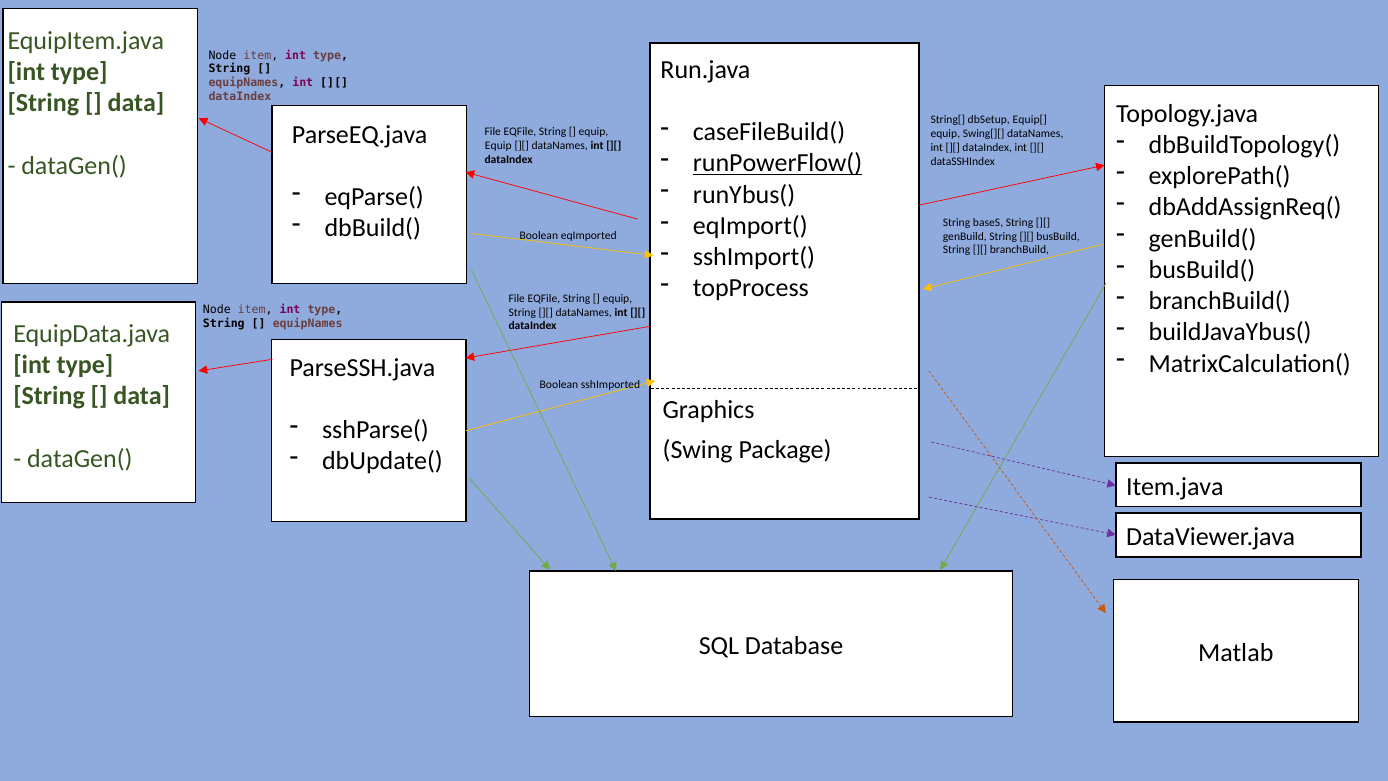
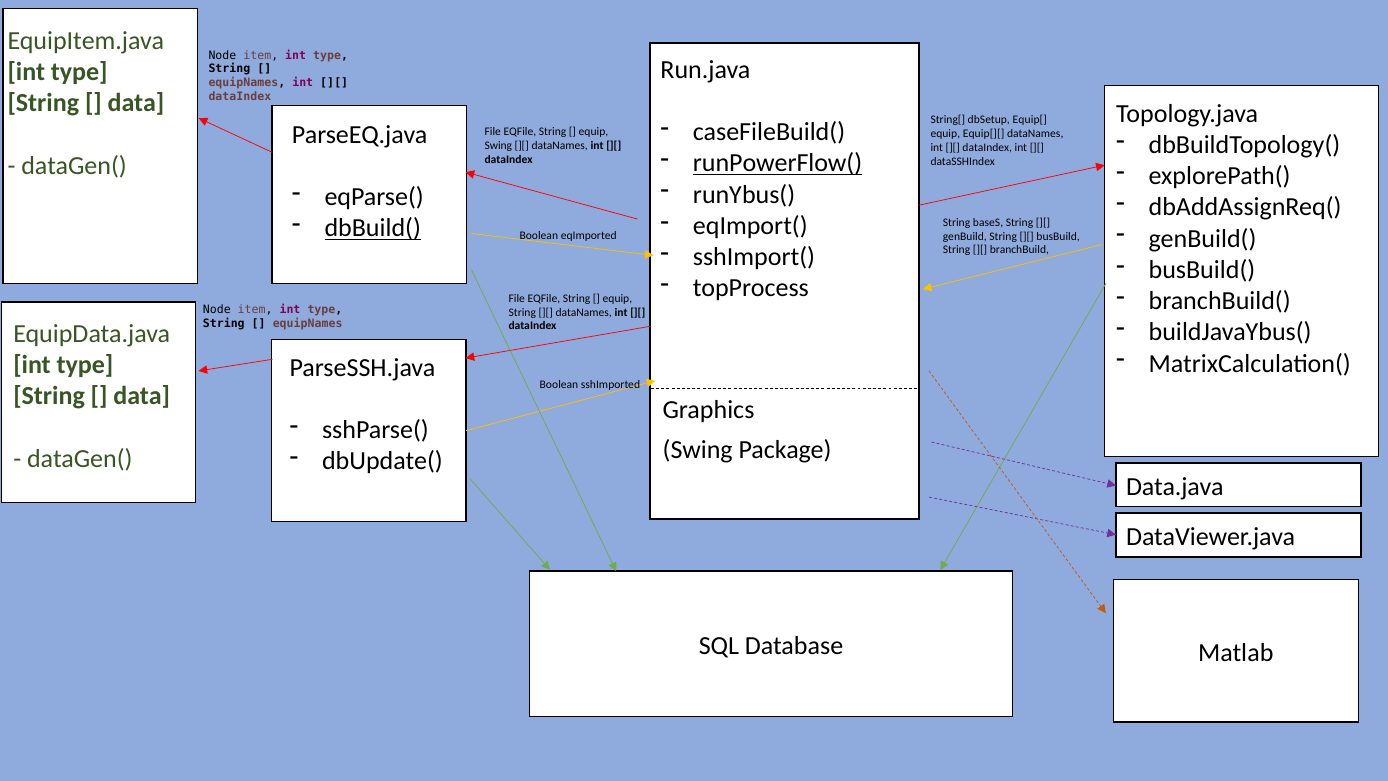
Swing[][: Swing[][ -> Equip[][ (984, 133)
Equip: Equip -> Swing (498, 146)
dbBuild( underline: none -> present (373, 228)
Item.java: Item.java -> Data.java (1175, 487)
